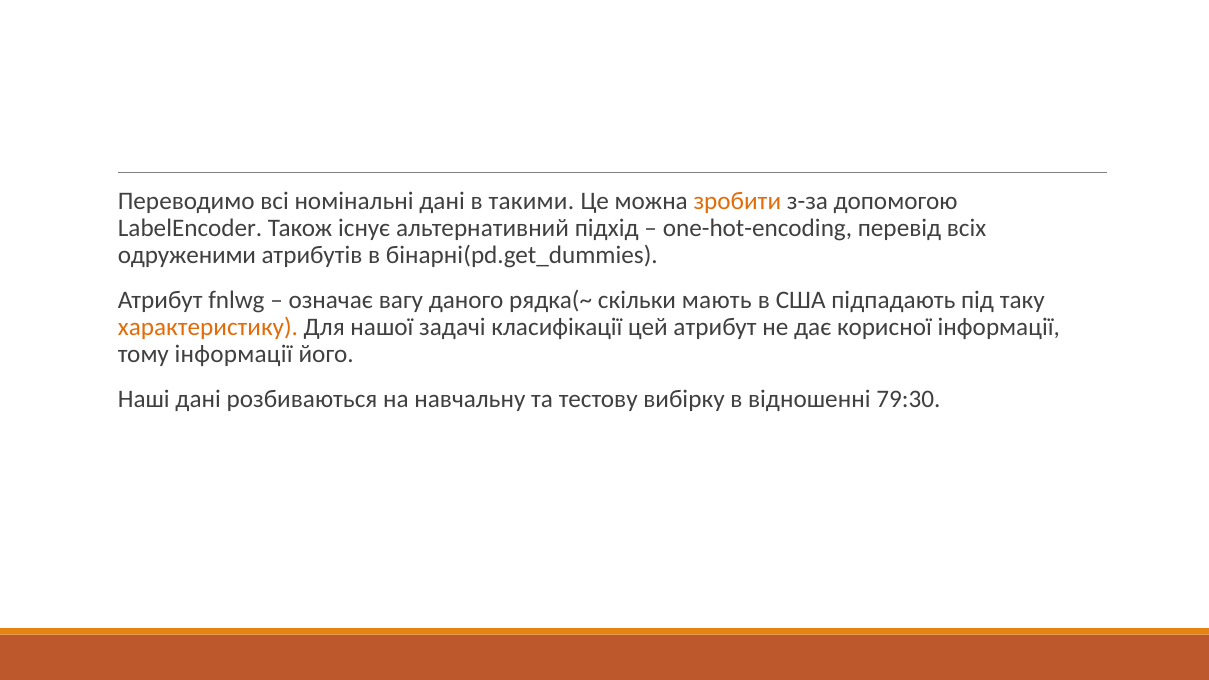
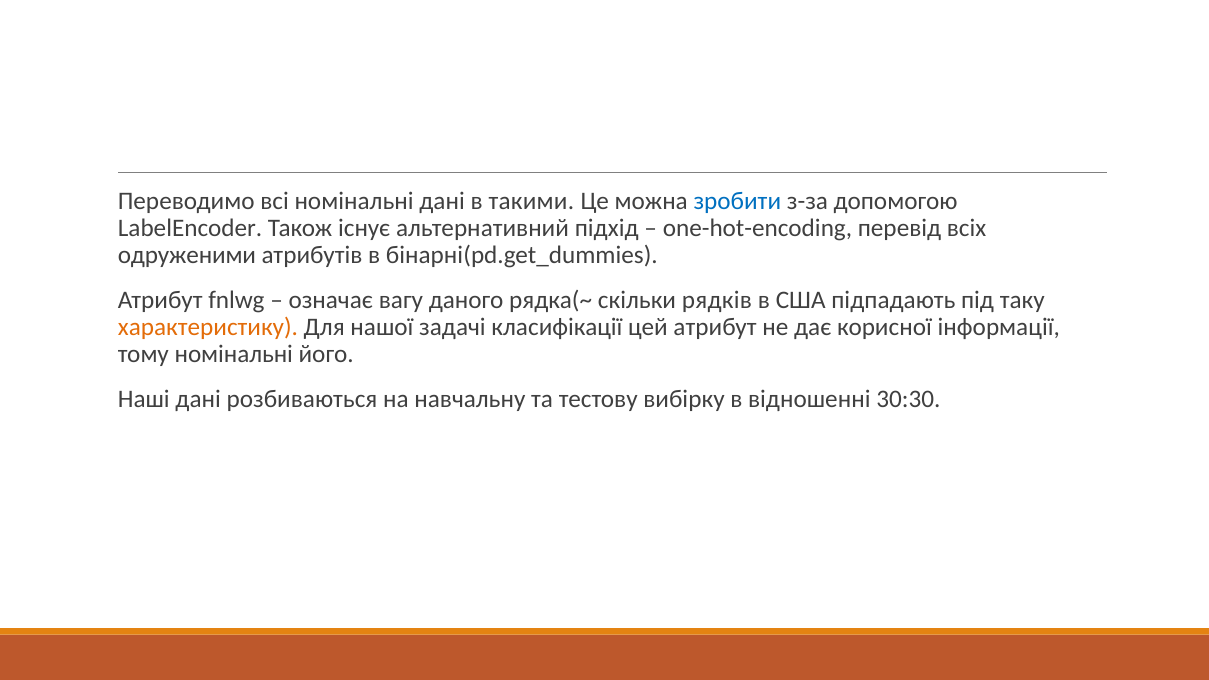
зробити colour: orange -> blue (737, 201)
мають: мають -> рядків (717, 300)
тому інформації: інформації -> номінальні (234, 355)
79:30: 79:30 -> 30:30 (908, 400)
